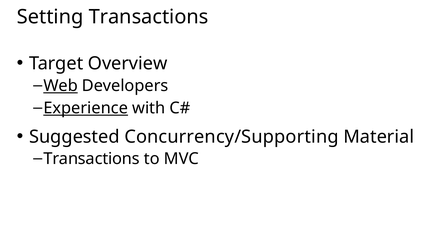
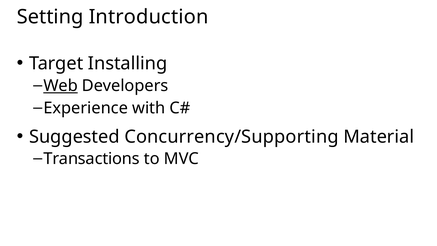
Setting Transactions: Transactions -> Introduction (149, 17)
Overview: Overview -> Installing (128, 64)
Experience underline: present -> none (86, 108)
